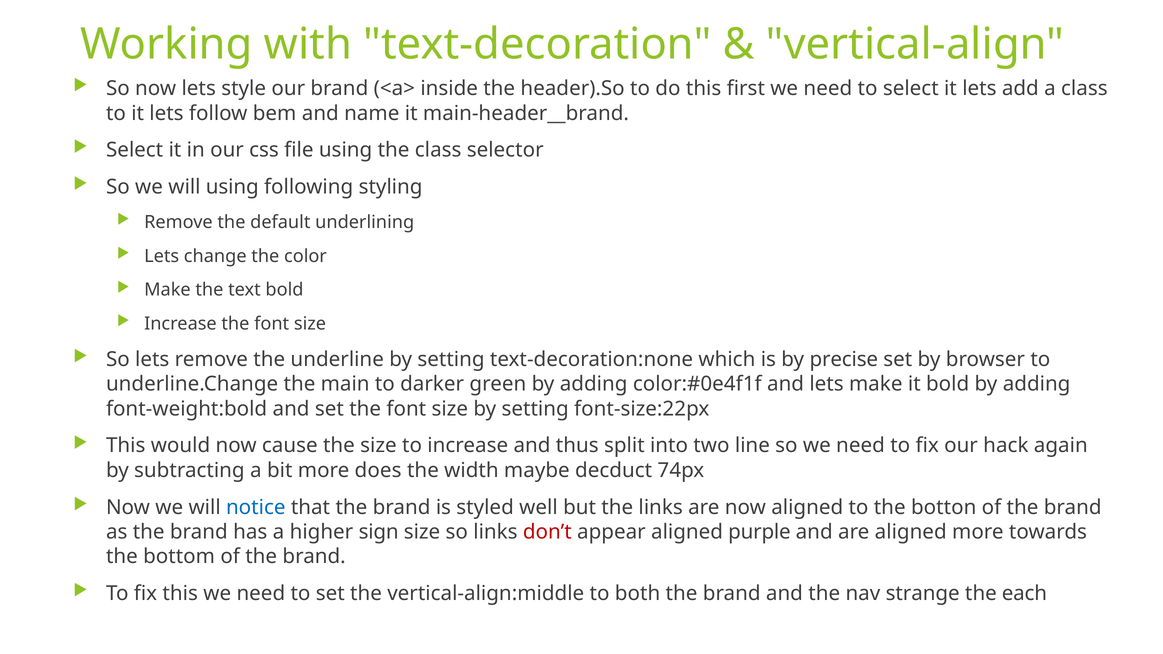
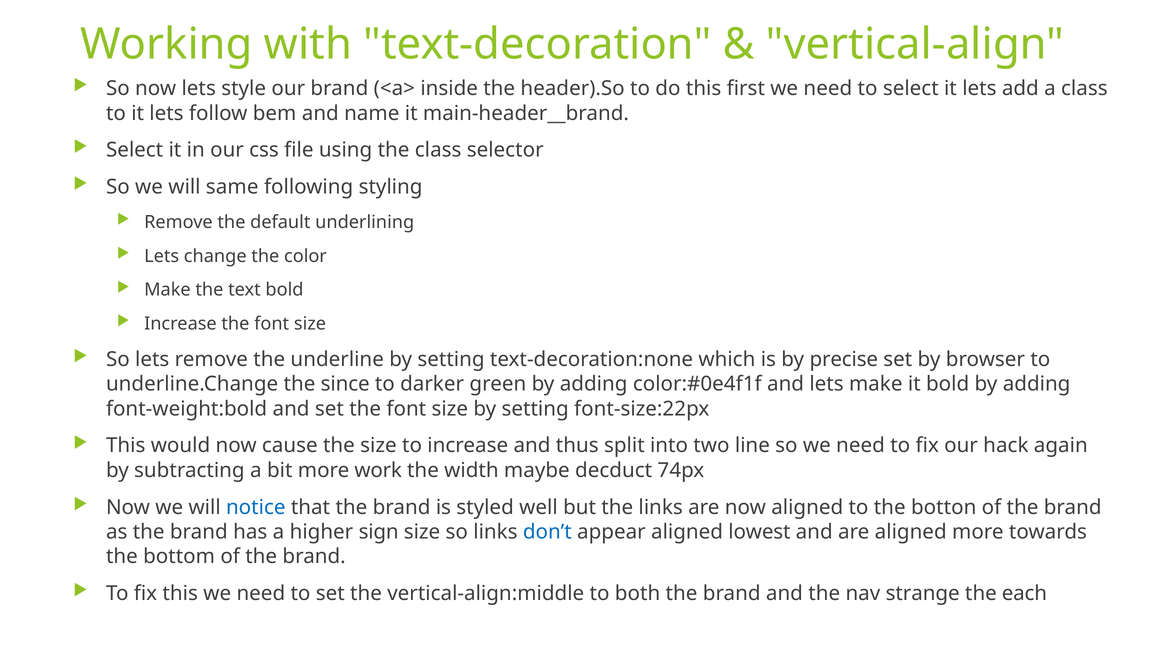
will using: using -> same (232, 187)
main: main -> since (345, 384)
does: does -> work (378, 471)
don’t colour: red -> blue (547, 532)
purple: purple -> lowest (759, 532)
